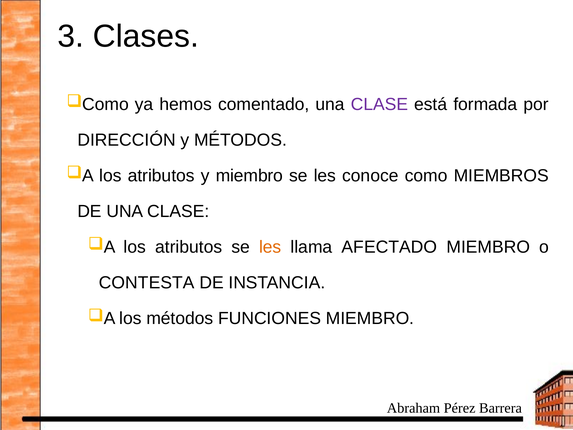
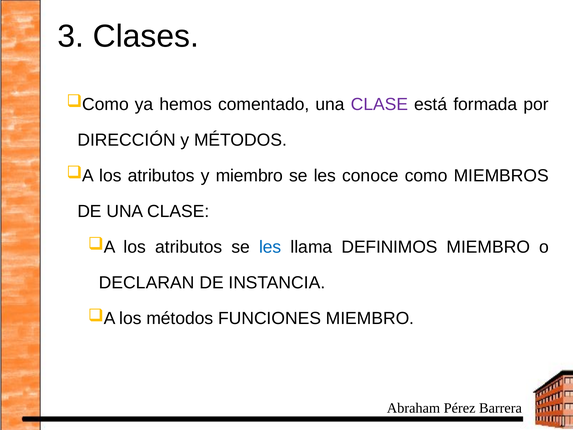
les colour: orange -> blue (270, 247)
AFECTADO: AFECTADO -> DEFINIMOS (389, 247)
CONTESTA: CONTESTA -> DECLARAN (147, 283)
